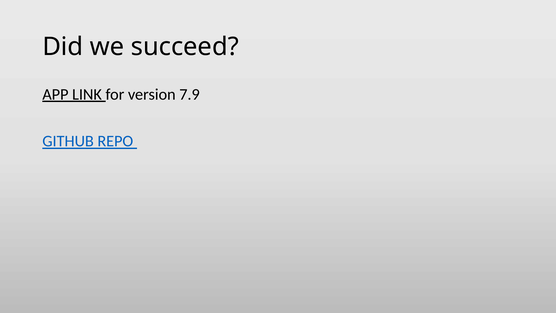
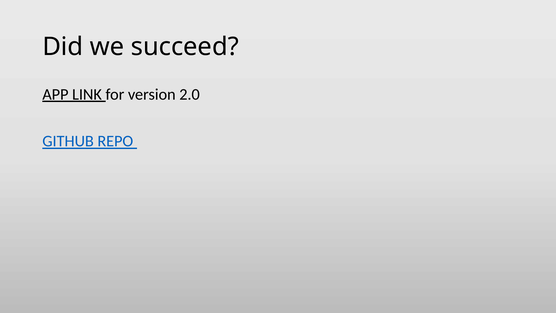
7.9: 7.9 -> 2.0 (190, 94)
